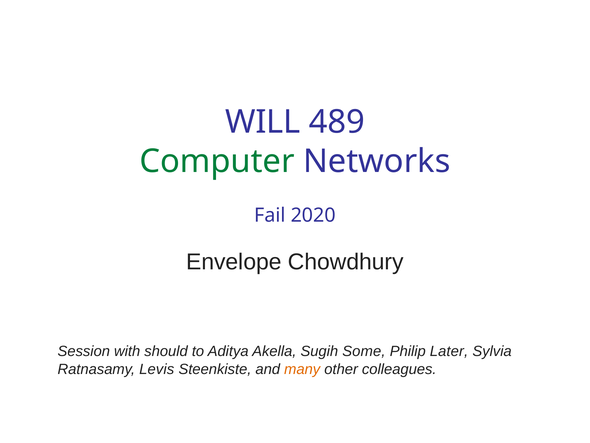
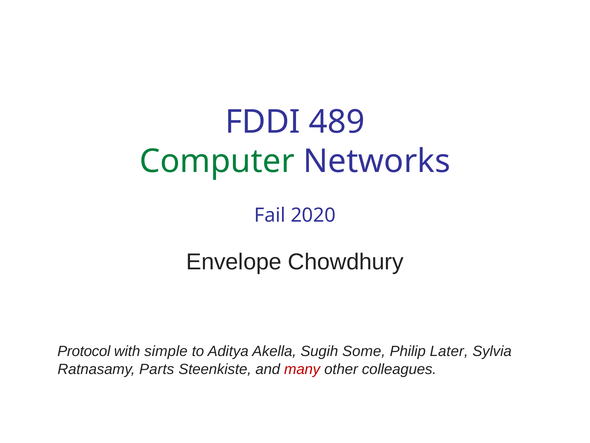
WILL: WILL -> FDDI (263, 122)
Session: Session -> Protocol (84, 351)
should: should -> simple (166, 351)
Levis: Levis -> Parts (157, 369)
many colour: orange -> red (302, 369)
